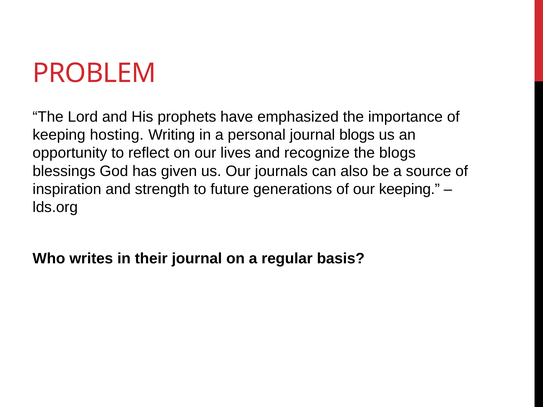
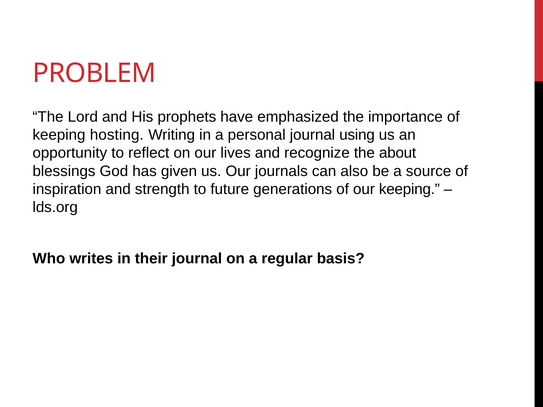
journal blogs: blogs -> using (357, 135)
the blogs: blogs -> about (398, 153)
